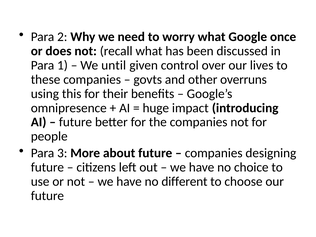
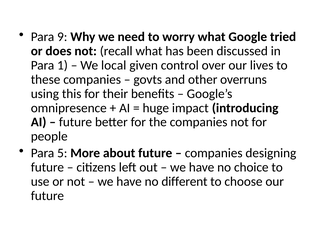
2: 2 -> 9 (62, 37)
once: once -> tried (283, 37)
until: until -> local (114, 65)
3: 3 -> 5 (62, 153)
